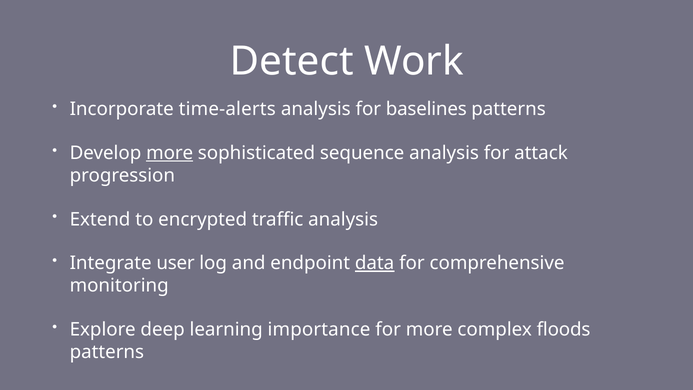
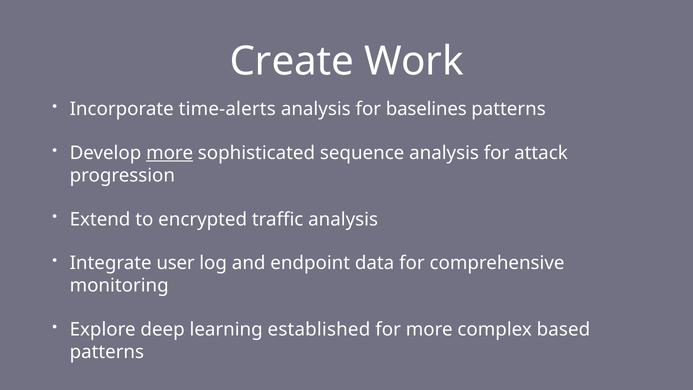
Detect: Detect -> Create (292, 61)
data underline: present -> none (375, 263)
importance: importance -> established (319, 329)
floods: floods -> based (563, 329)
